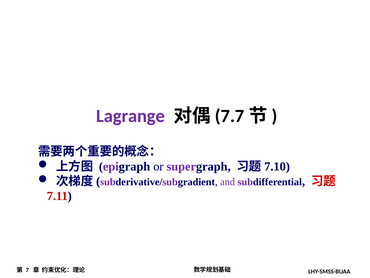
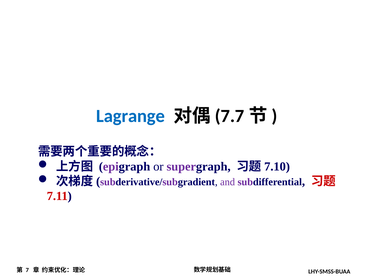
Lagrange colour: purple -> blue (131, 116)
